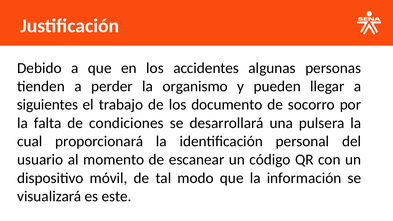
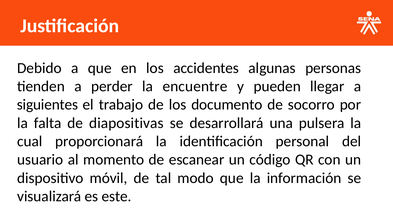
organismo: organismo -> encuentre (195, 86)
condiciones: condiciones -> diapositivas (126, 123)
